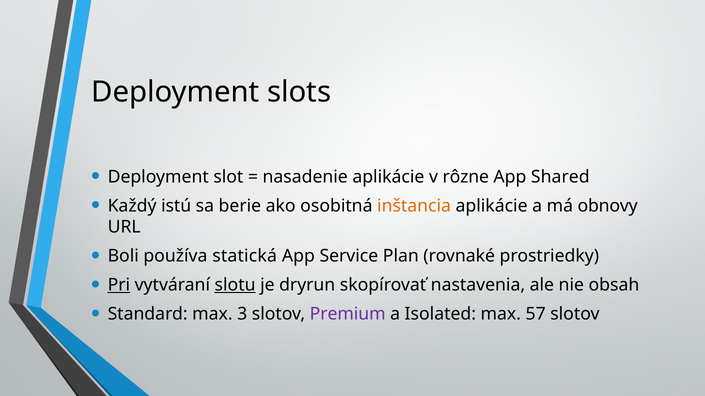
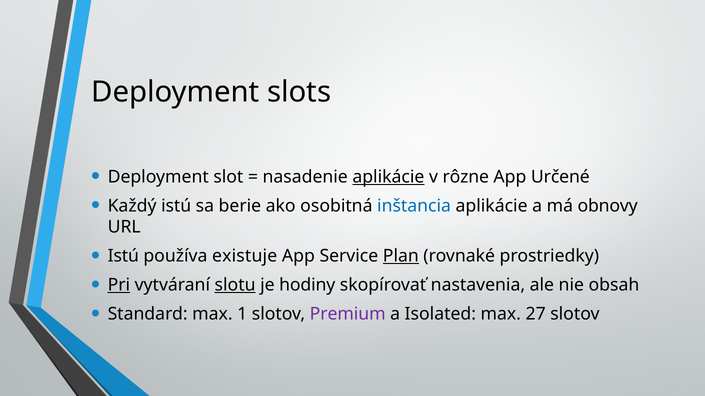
aplikácie underline: none -> present (388, 177)
Shared: Shared -> Určené (560, 177)
inštancia colour: orange -> blue (414, 206)
Boli: Boli -> Istú (123, 256)
statická: statická -> existuje (245, 256)
Plan underline: none -> present (401, 256)
dryrun: dryrun -> hodiny (307, 285)
3: 3 -> 1 (242, 314)
57: 57 -> 27 (536, 314)
